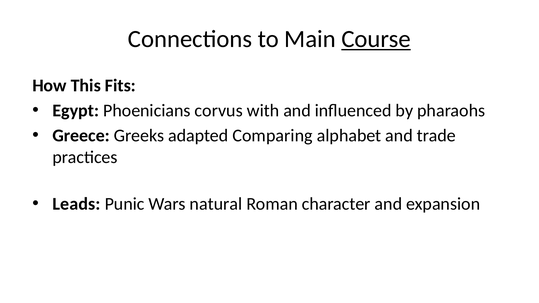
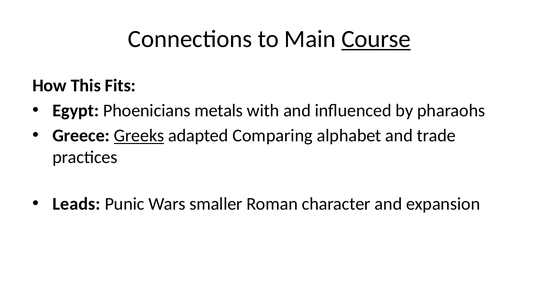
corvus: corvus -> metals (219, 111)
Greeks underline: none -> present (139, 136)
natural: natural -> smaller (216, 204)
